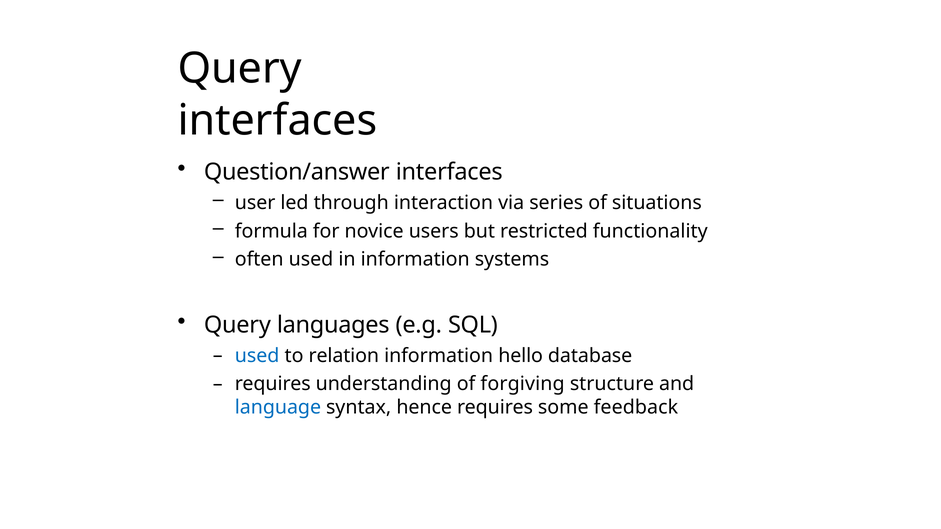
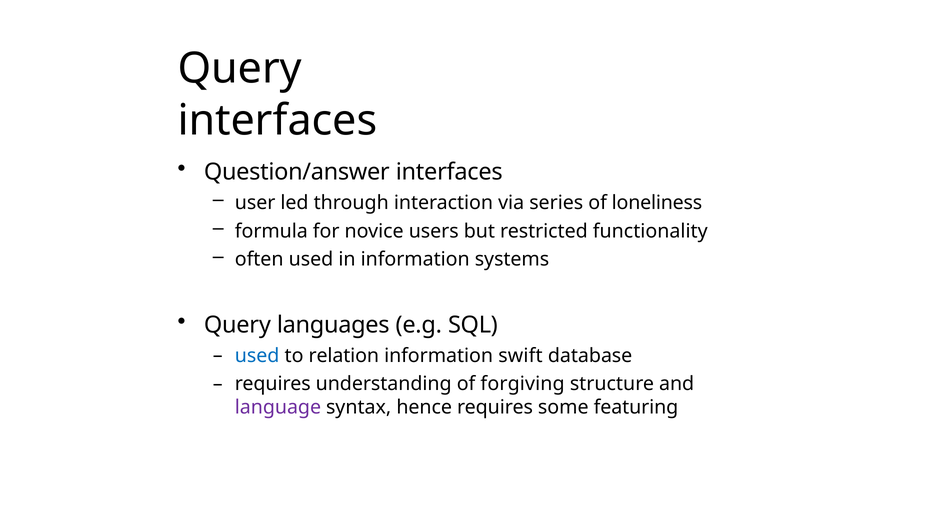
situations: situations -> loneliness (657, 203)
hello: hello -> swift (520, 356)
language colour: blue -> purple (278, 408)
feedback: feedback -> featuring (636, 408)
